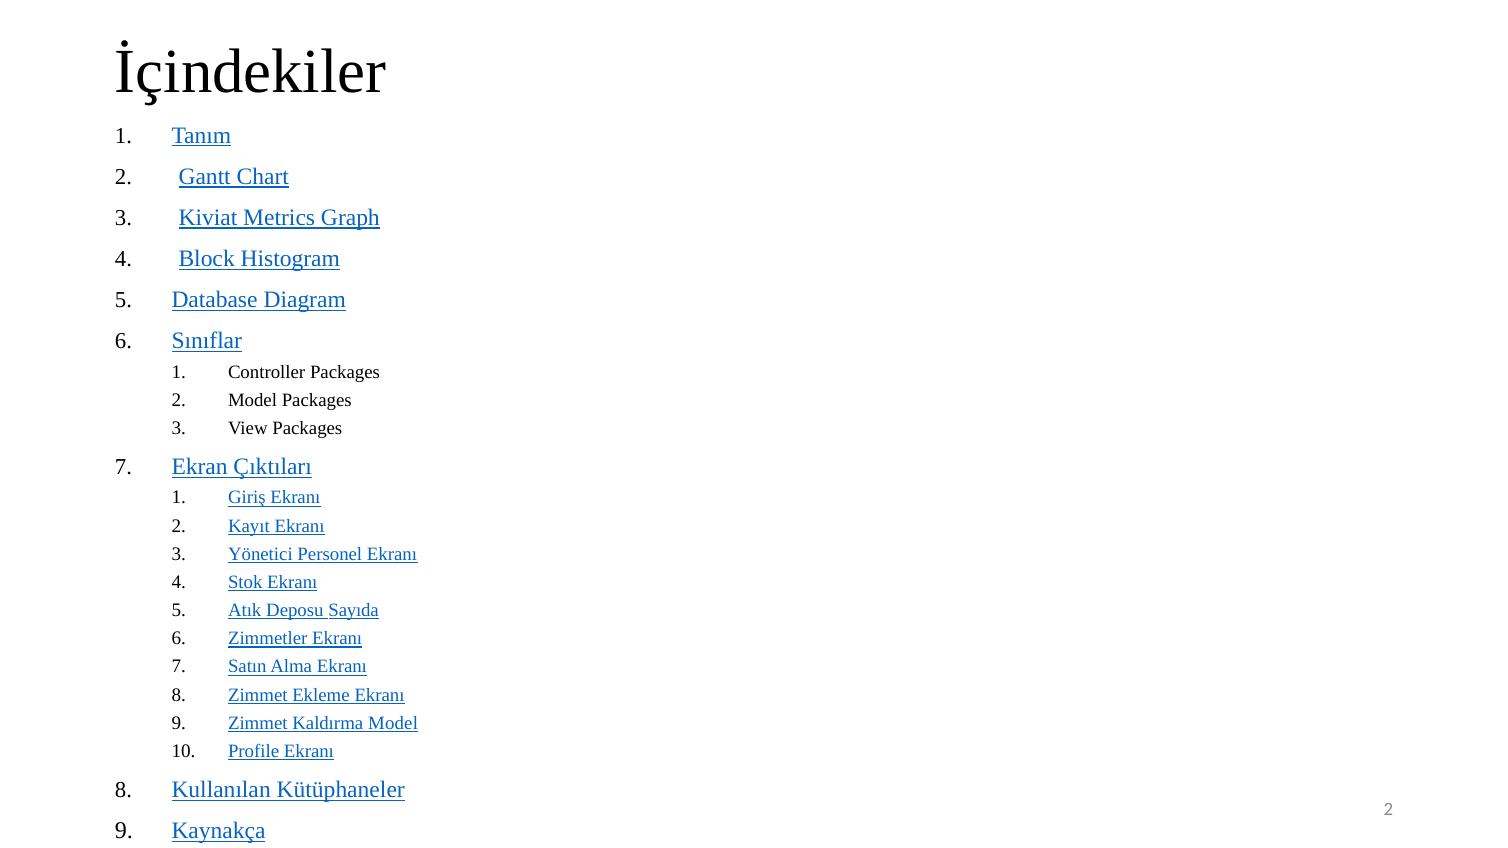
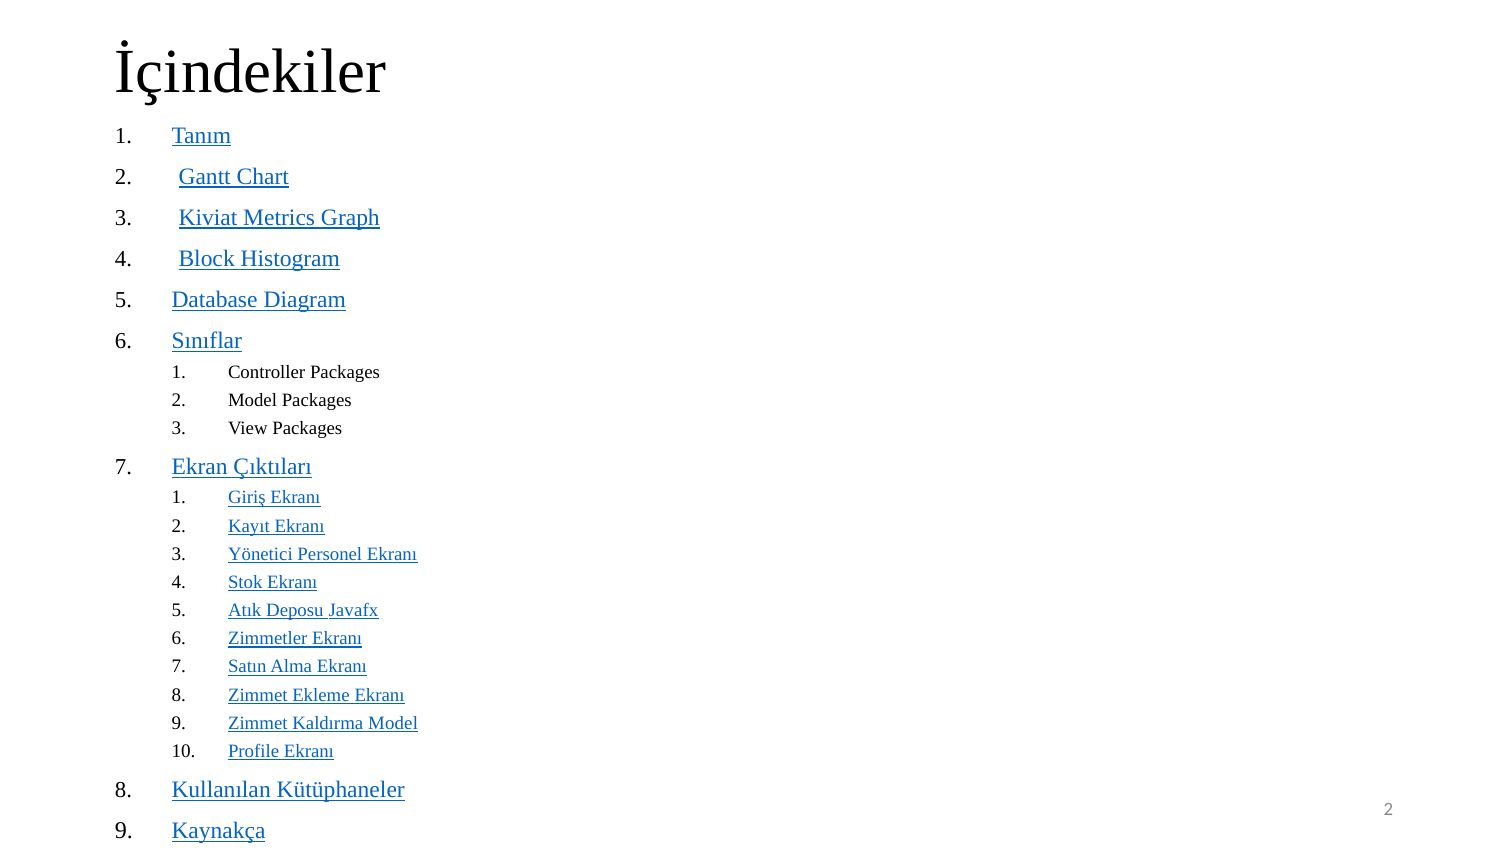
Sayıda: Sayıda -> Javafx (353, 611)
